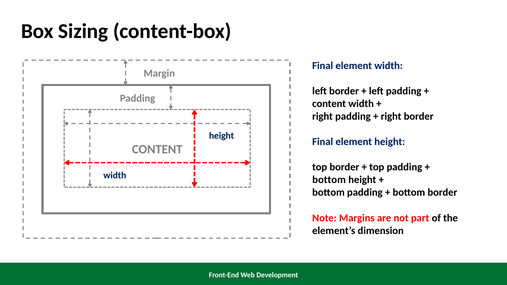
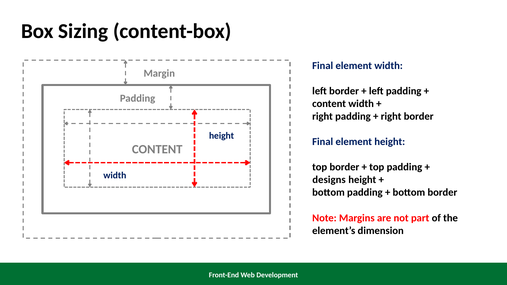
bottom: bottom -> designs (329, 180)
